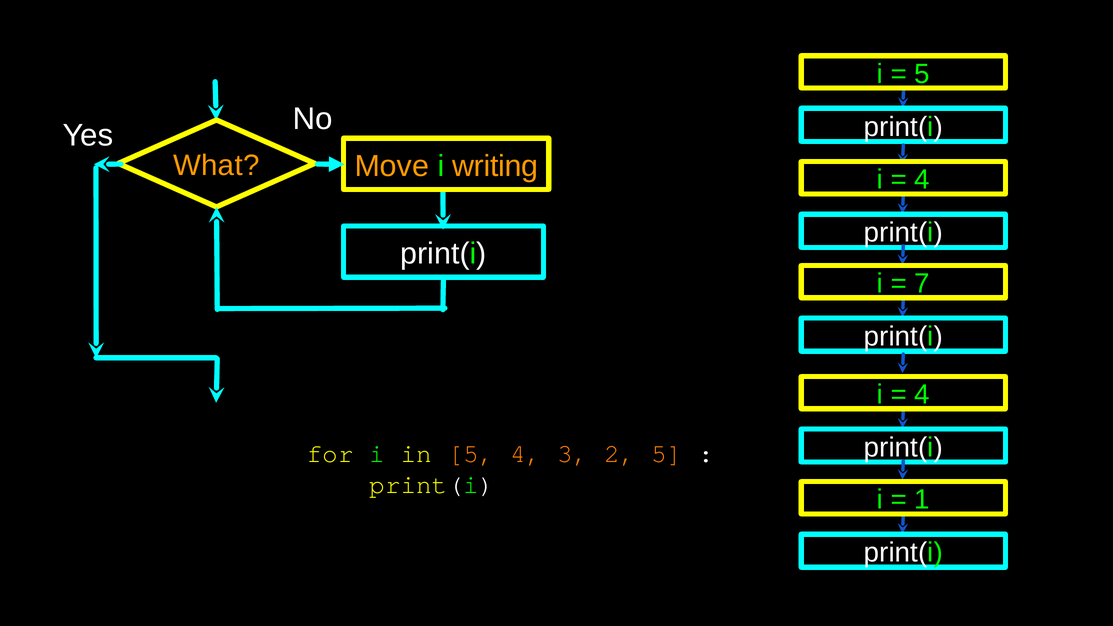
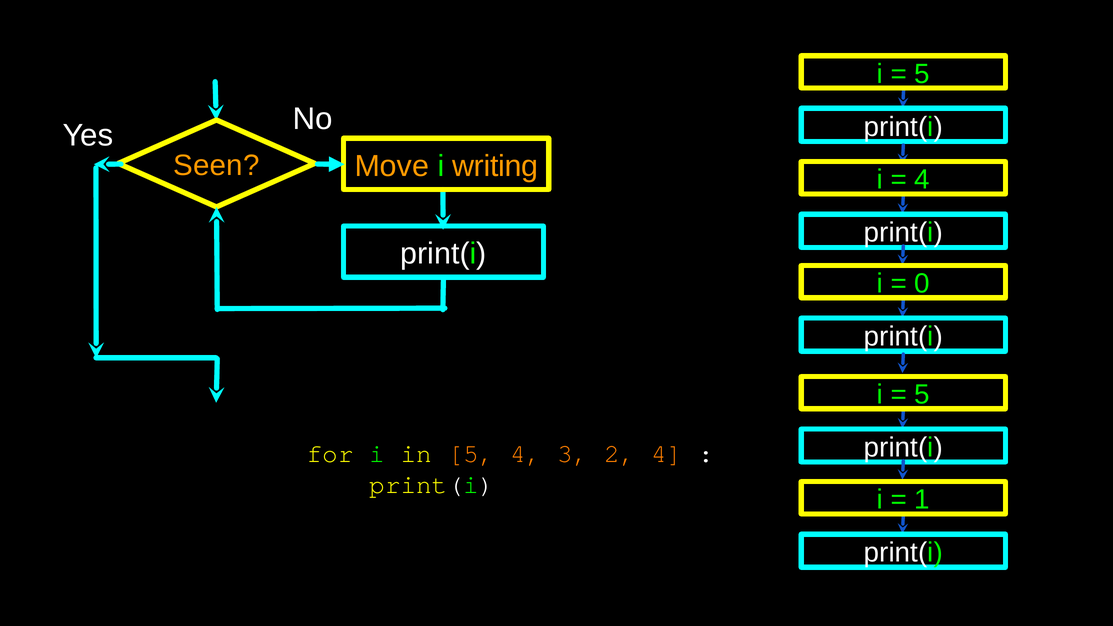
What: What -> Seen (216, 165)
7: 7 -> 0 (922, 284)
4: 4 -> 5 (922, 395)
2 5: 5 -> 4 (667, 454)
